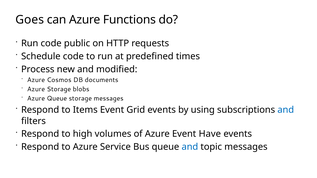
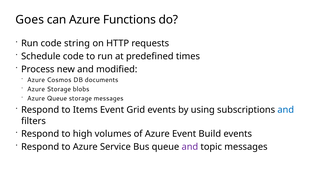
public: public -> string (77, 44)
Have: Have -> Build (210, 134)
and colour: blue -> purple (190, 147)
